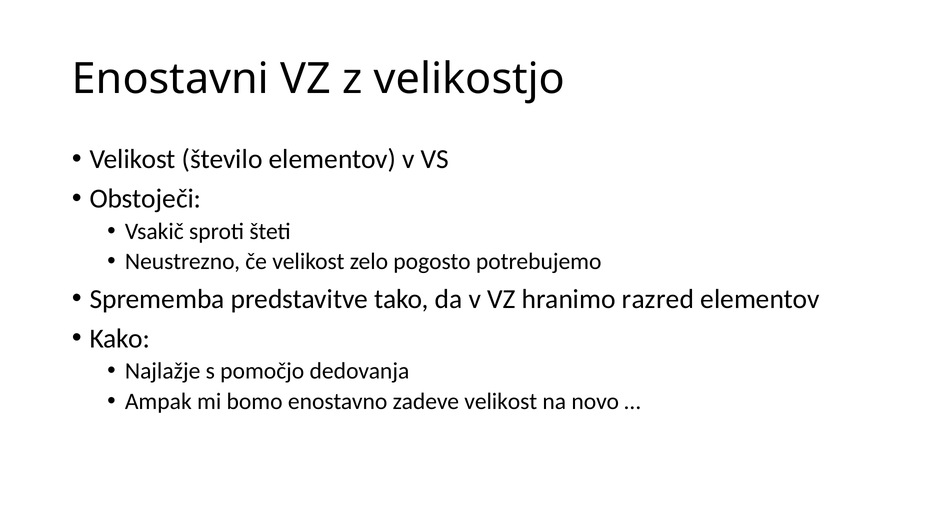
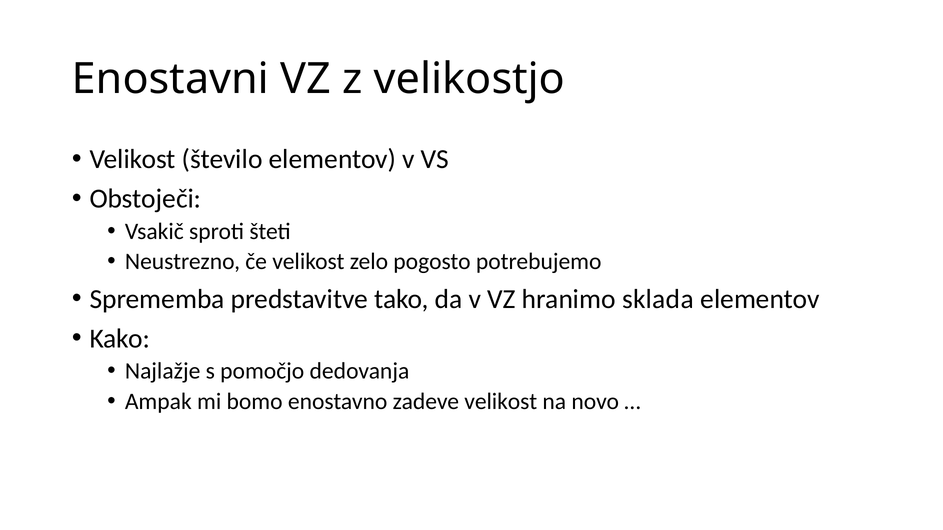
razred: razred -> sklada (658, 299)
